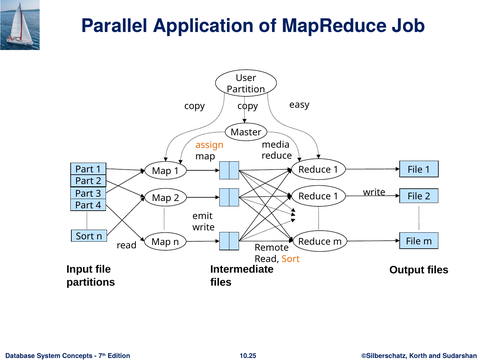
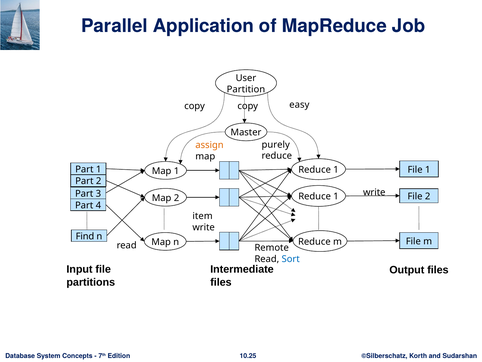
media: media -> purely (276, 144)
emit: emit -> item (203, 216)
Sort: Sort -> Find (85, 236)
Sort colour: orange -> blue (291, 259)
